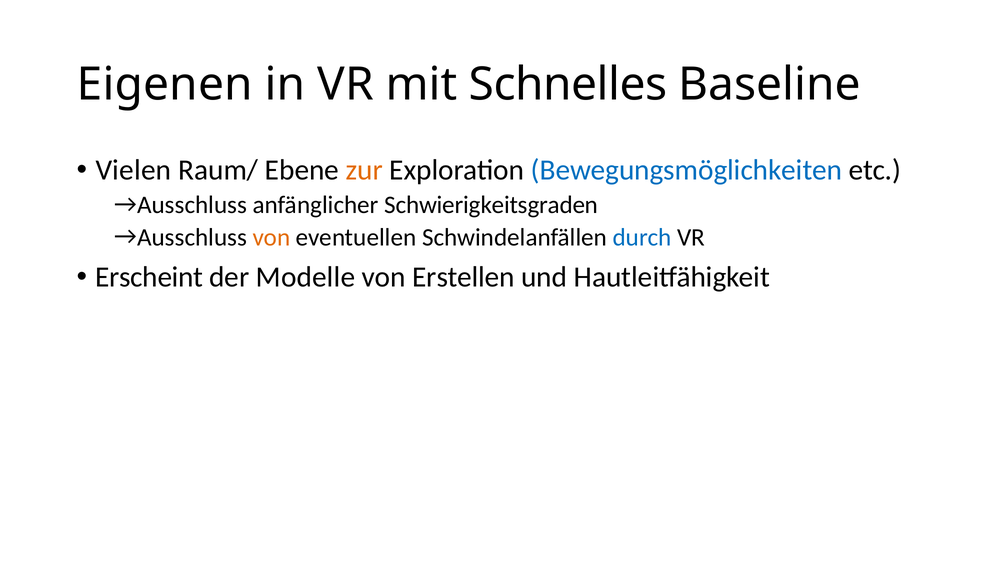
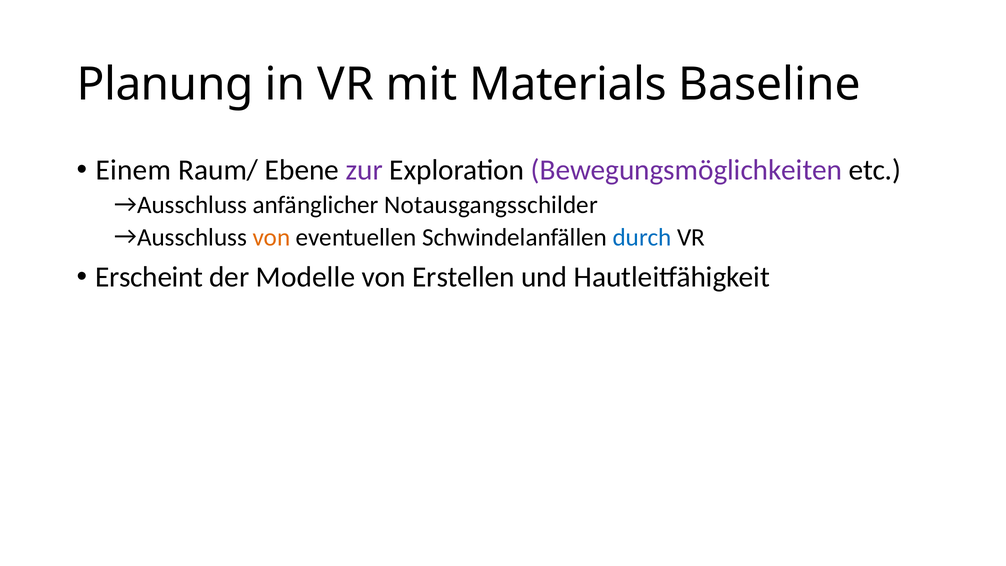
Eigenen: Eigenen -> Planung (165, 85)
Schnelles: Schnelles -> Materials (568, 85)
Vielen: Vielen -> Einem (133, 170)
zur colour: orange -> purple (364, 170)
Bewegungsmöglichkeiten colour: blue -> purple (687, 170)
Schwierigkeitsgraden: Schwierigkeitsgraden -> Notausgangsschilder (491, 205)
